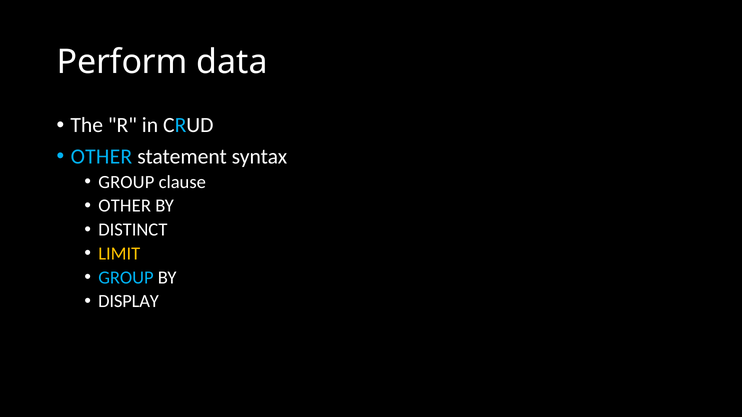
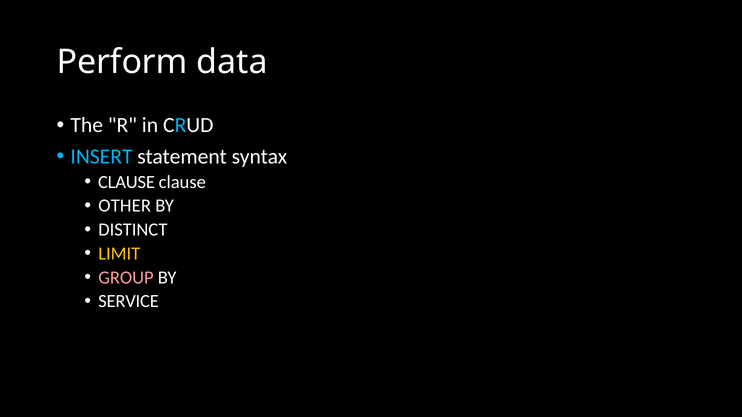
OTHER: OTHER -> INSERT (102, 157)
GROUP: GROUP -> CLAUSE (126, 182)
GROUP colour: light blue -> pink (126, 278)
DISPLAY: DISPLAY -> SERVICE (129, 302)
